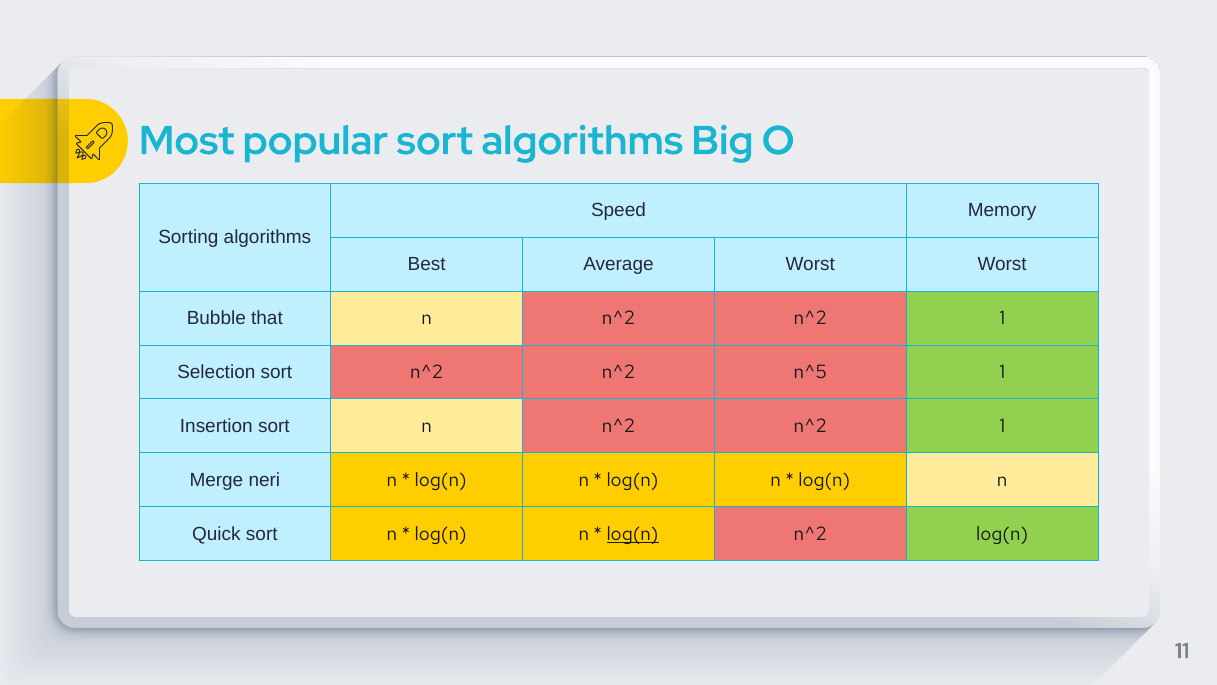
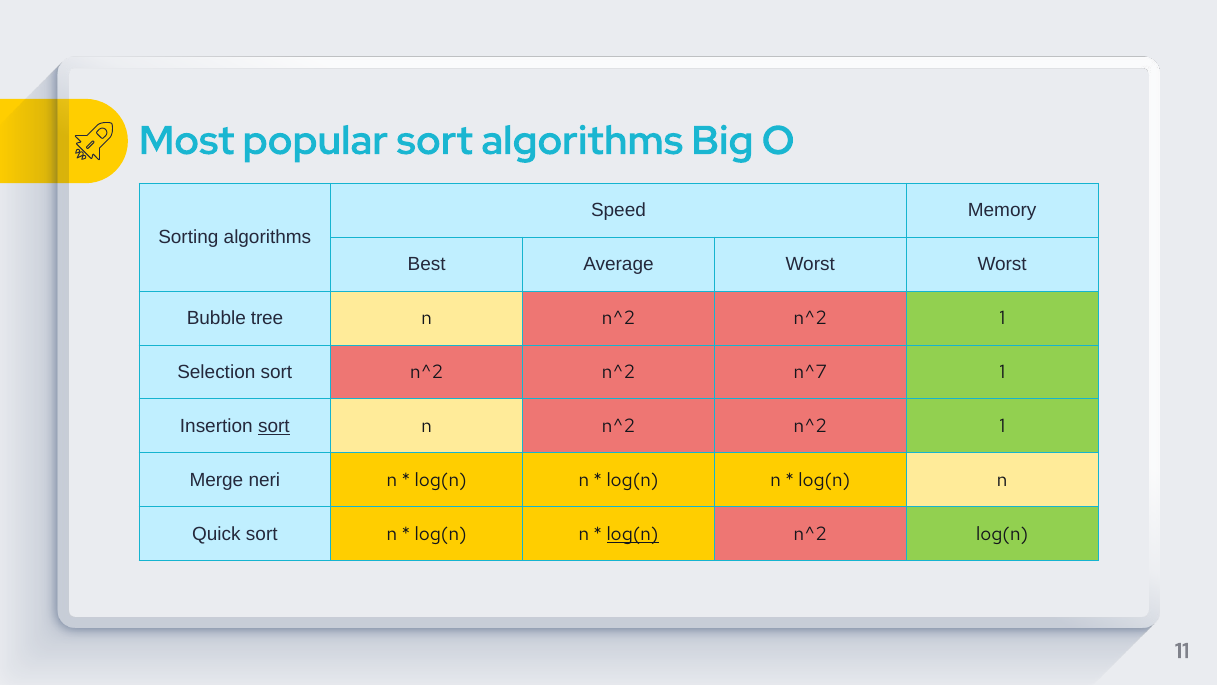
that: that -> tree (267, 318)
n^5: n^5 -> n^7 (810, 372)
sort underline: none -> present (274, 426)
